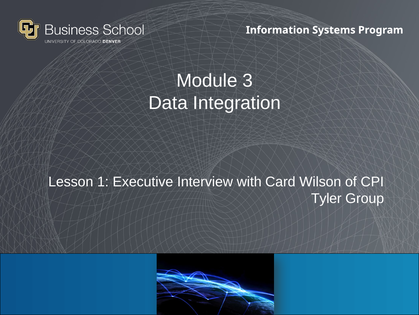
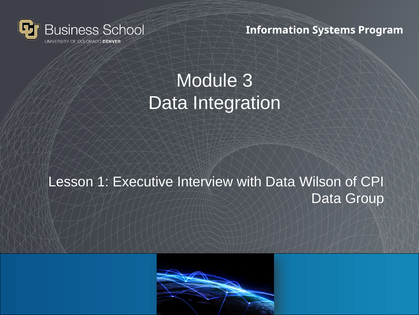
with Card: Card -> Data (280, 181)
Tyler: Tyler -> Data (326, 198)
